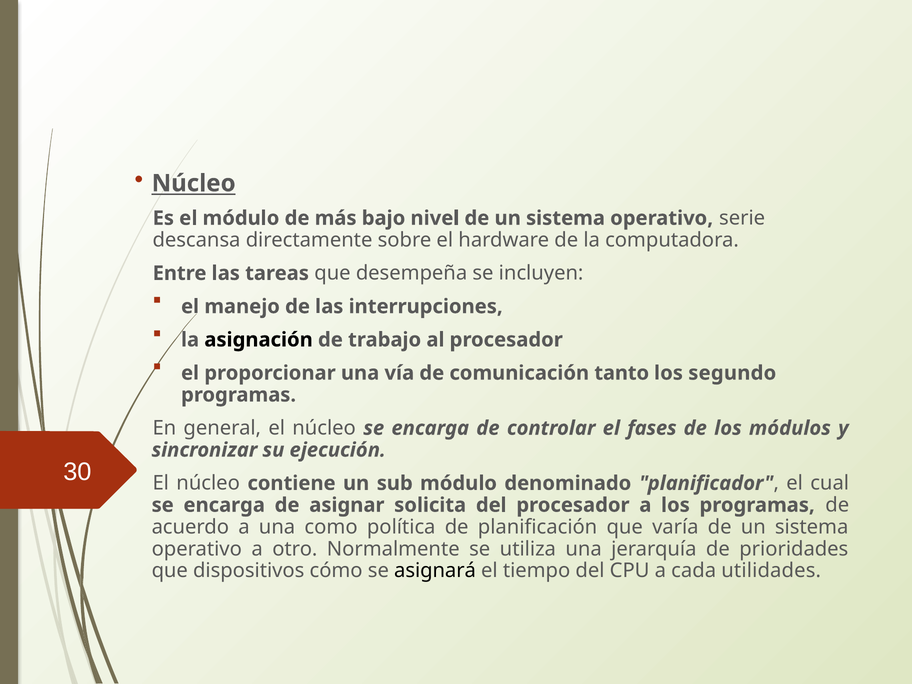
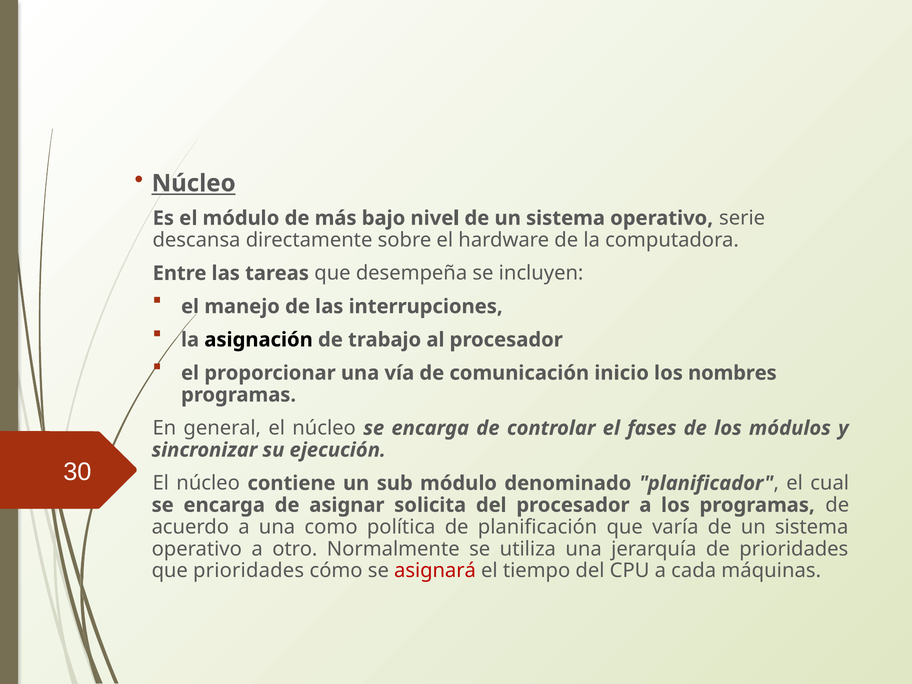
tanto: tanto -> inicio (622, 373)
segundo: segundo -> nombres (732, 373)
que dispositivos: dispositivos -> prioridades (249, 571)
asignará colour: black -> red (435, 571)
utilidades: utilidades -> máquinas (771, 571)
